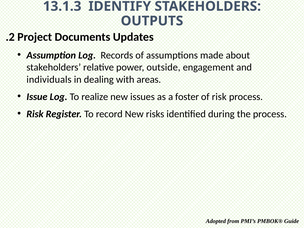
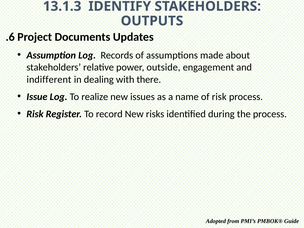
.2: .2 -> .6 (10, 37)
individuals: individuals -> indifferent (49, 79)
areas: areas -> there (149, 79)
foster: foster -> name (187, 97)
